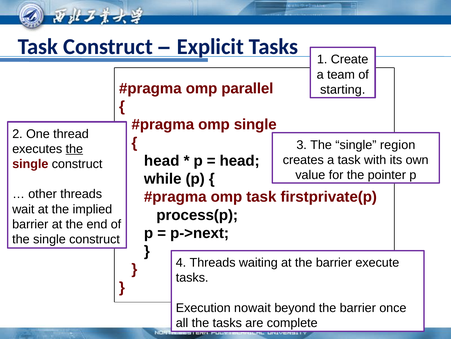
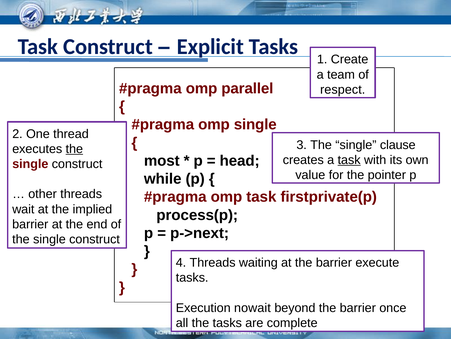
starting: starting -> respect (343, 89)
region: region -> clause (398, 145)
head: head -> most (162, 160)
task underline: none -> present (349, 160)
